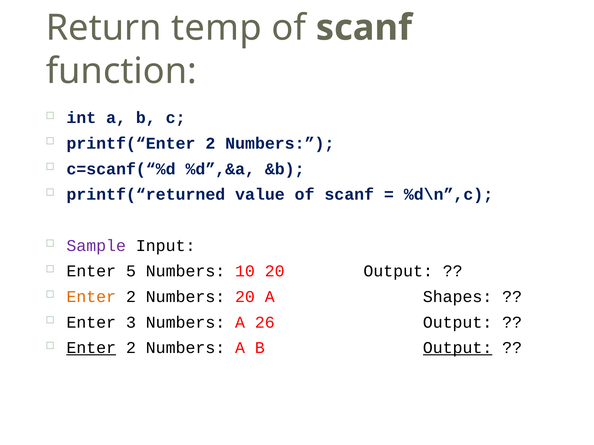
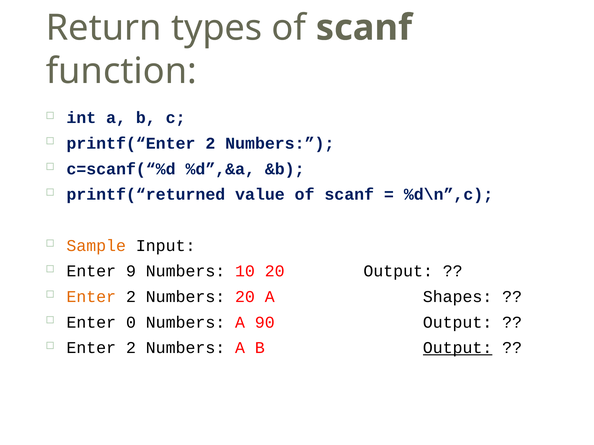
temp: temp -> types (217, 28)
Sample colour: purple -> orange (96, 246)
5: 5 -> 9 (131, 271)
3: 3 -> 0 (131, 323)
26: 26 -> 90 (265, 323)
Enter underline: present -> none (91, 348)
